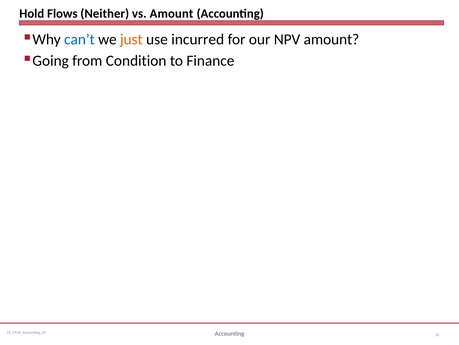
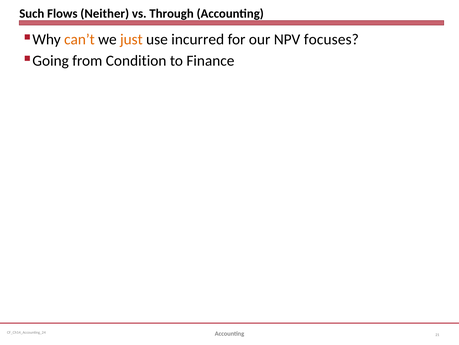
Hold: Hold -> Such (32, 14)
vs Amount: Amount -> Through (172, 14)
can’t colour: blue -> orange (79, 39)
NPV amount: amount -> focuses (331, 39)
